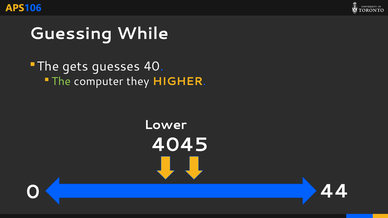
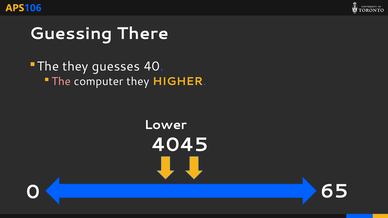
While: While -> There (143, 34)
The gets: gets -> they (75, 66)
The colour: light green -> pink (61, 82)
44: 44 -> 65 (334, 191)
